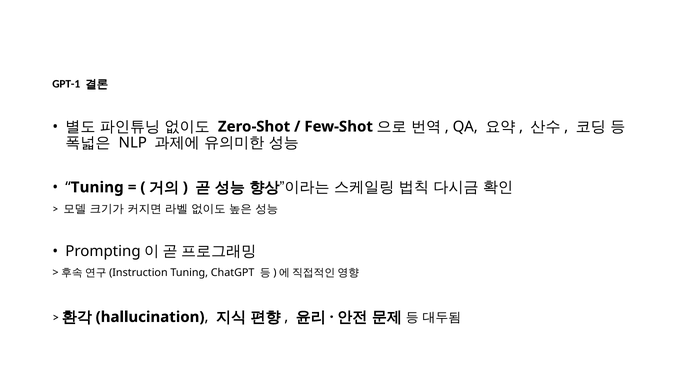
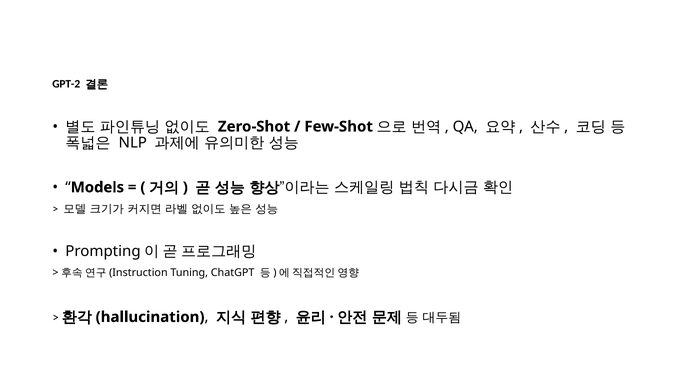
GPT-1: GPT-1 -> GPT-2 (66, 84)
Tuning: Tuning -> Models (97, 187)
